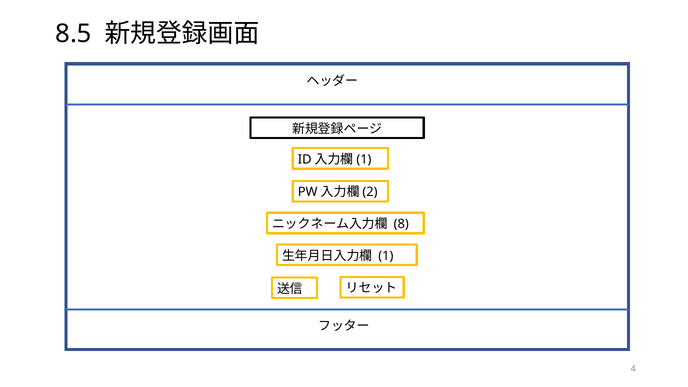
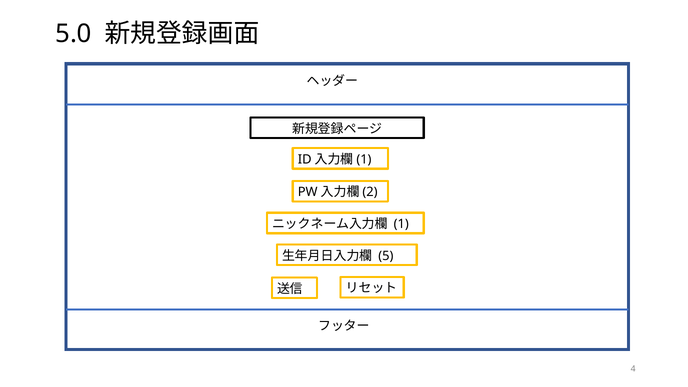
8.5: 8.5 -> 5.0 (74, 34)
8: 8 -> 1 (401, 224)
1: 1 -> 5 (386, 256)
